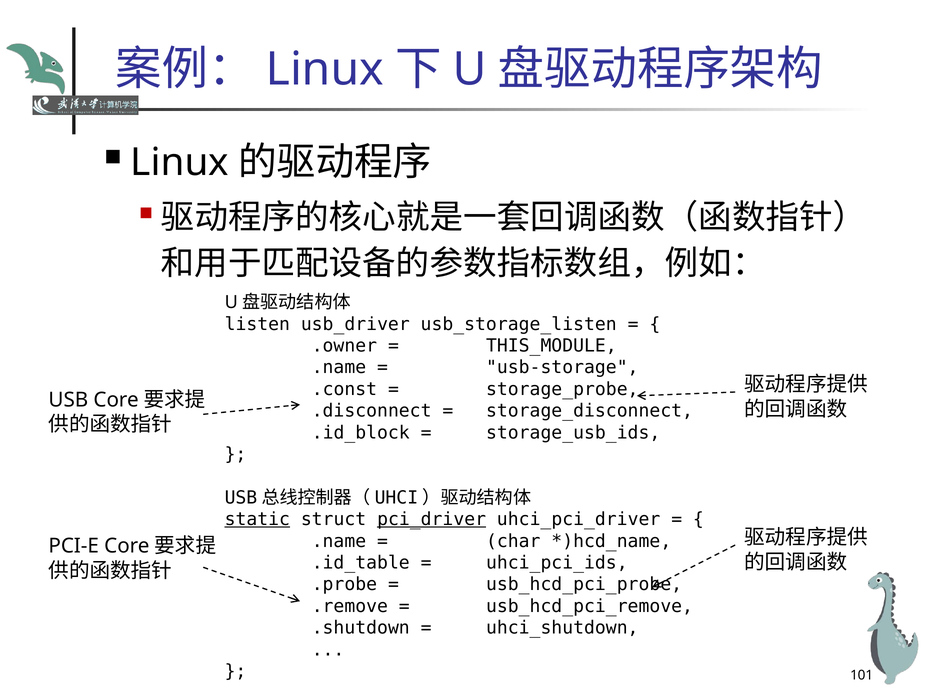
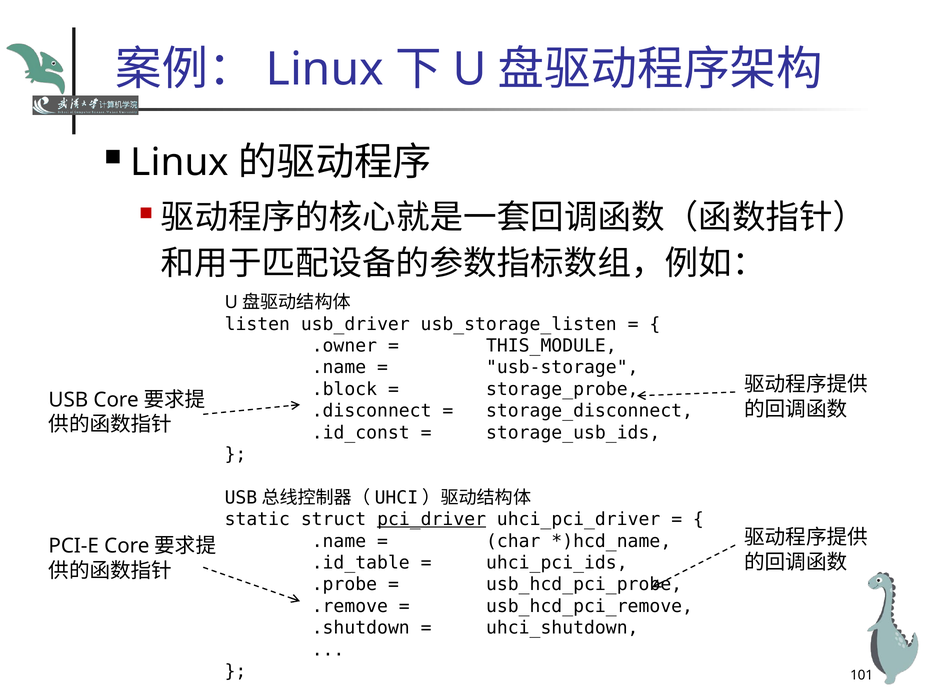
.const: .const -> .block (344, 389)
.id_block: .id_block -> .id_const (361, 432)
static underline: present -> none (257, 519)
